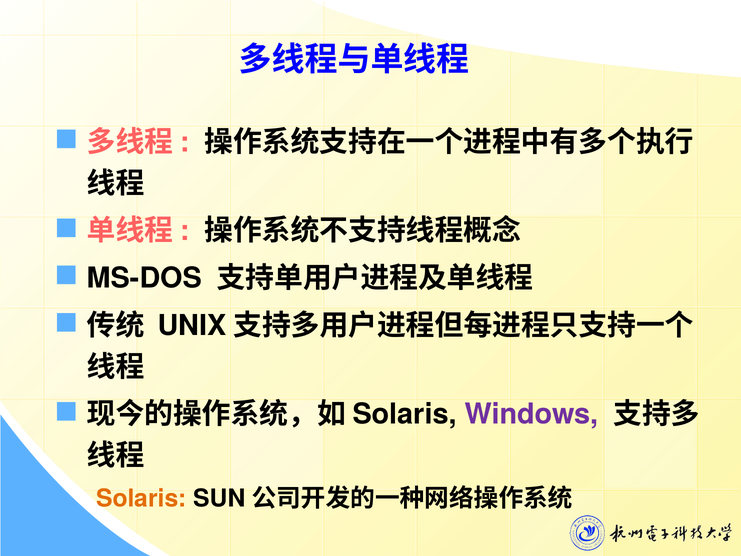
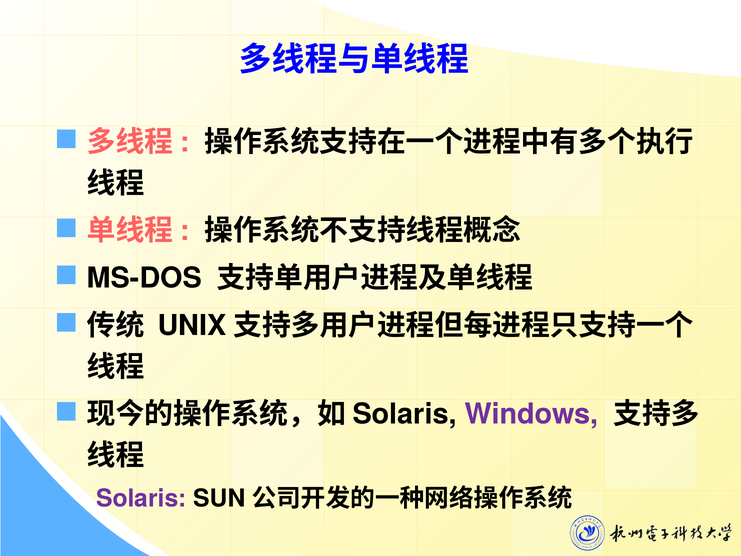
Solaris colour: orange -> purple (141, 498)
